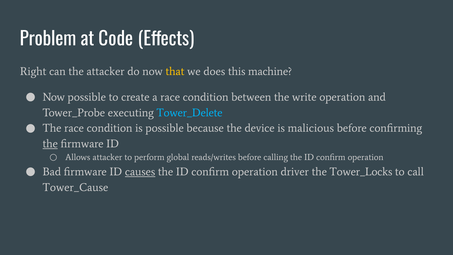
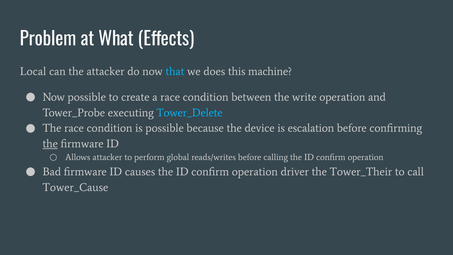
Code: Code -> What (116, 39)
Right: Right -> Local (33, 71)
that colour: yellow -> light blue (175, 71)
malicious: malicious -> escalation (311, 128)
causes underline: present -> none (140, 172)
Tower_Locks: Tower_Locks -> Tower_Their (361, 172)
